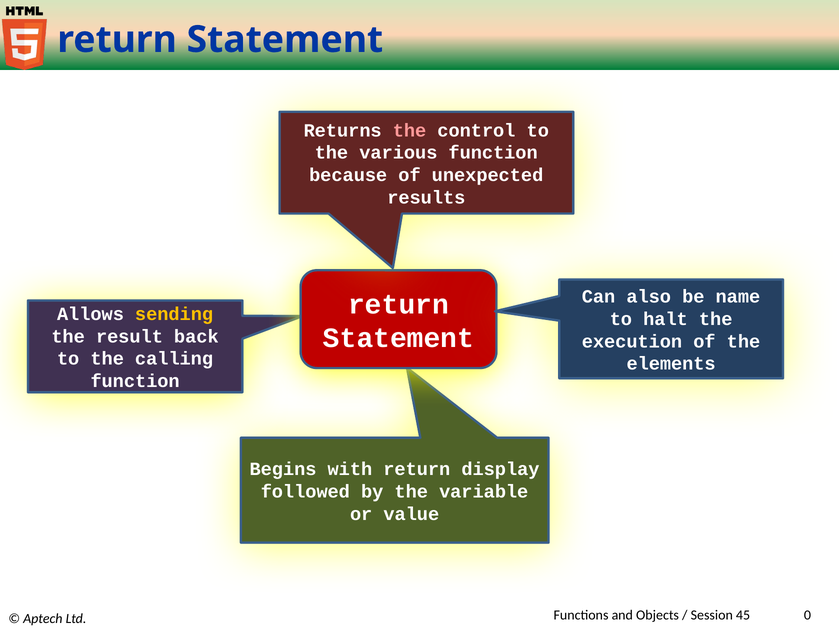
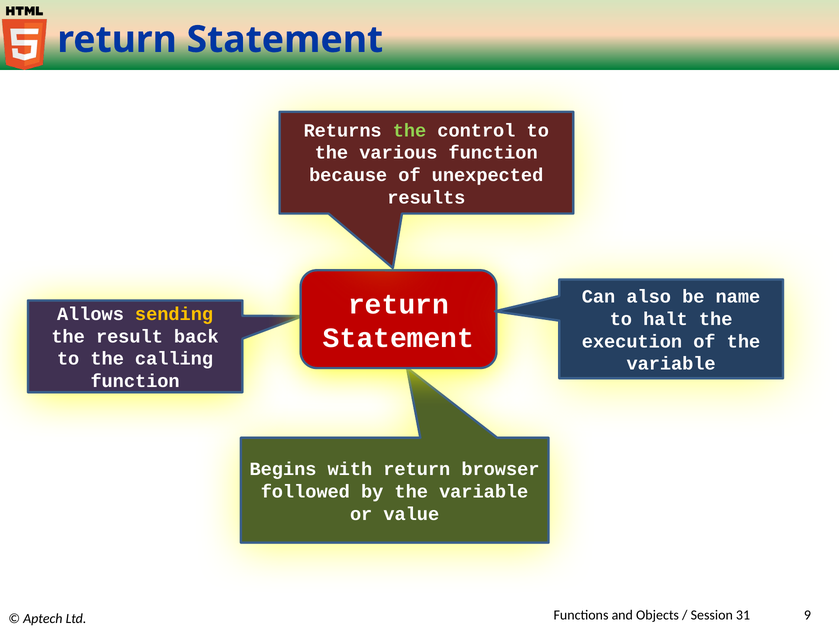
the colour: pink -> light green (410, 131)
elements: elements -> variable (671, 364)
display: display -> browser (500, 469)
45: 45 -> 31 (743, 615)
0: 0 -> 9 (807, 615)
